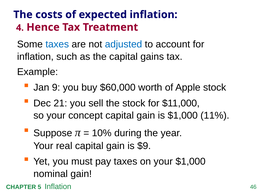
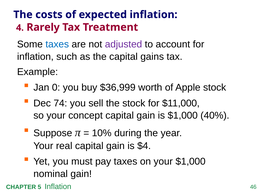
Hence: Hence -> Rarely (43, 27)
adjusted colour: blue -> purple (124, 44)
9: 9 -> 0 (56, 88)
$60,000: $60,000 -> $36,999 (118, 88)
21: 21 -> 74 (60, 103)
11%: 11% -> 40% (215, 116)
$9: $9 -> $4 (144, 146)
